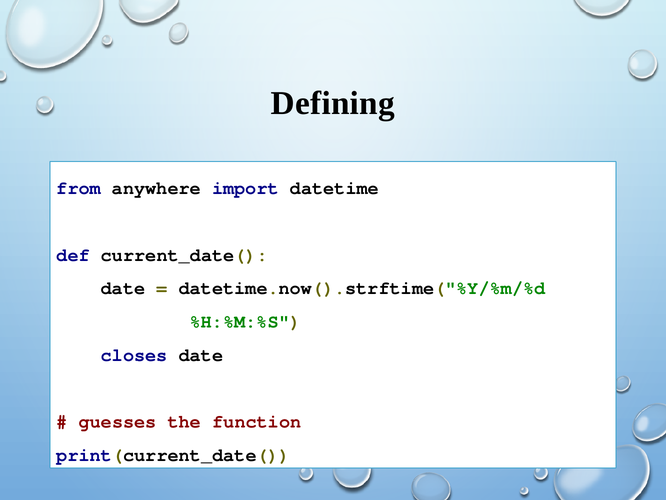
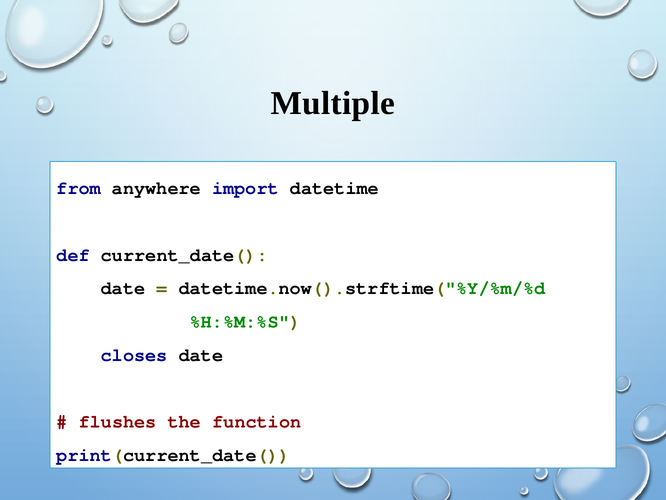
Defining: Defining -> Multiple (333, 103)
guesses: guesses -> flushes (118, 421)
